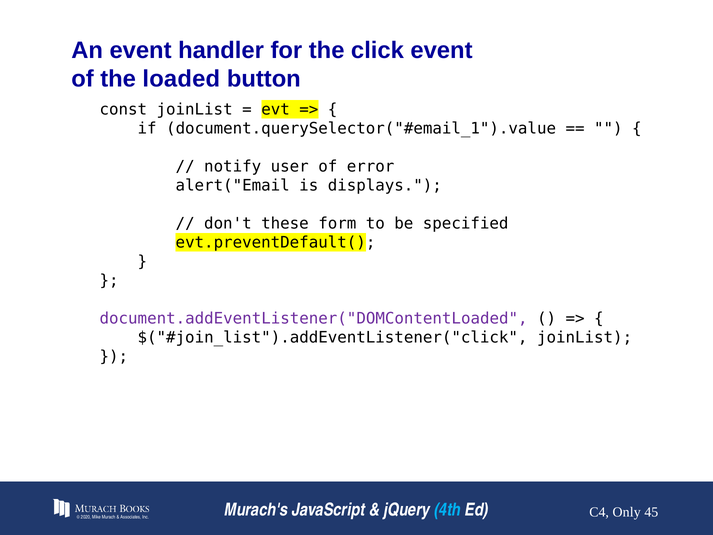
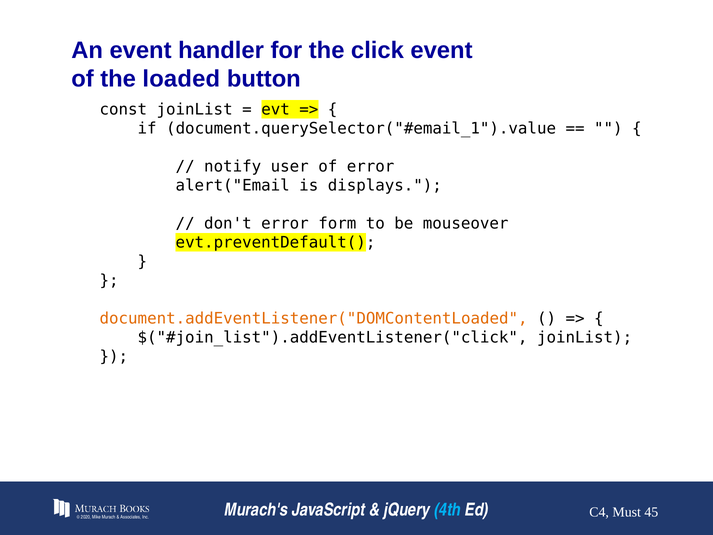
don't these: these -> error (285, 223)
specified: specified -> mouseover (466, 223)
document.addEventListener("DOMContentLoaded colour: purple -> orange (314, 318)
Only: Only -> Must (627, 512)
